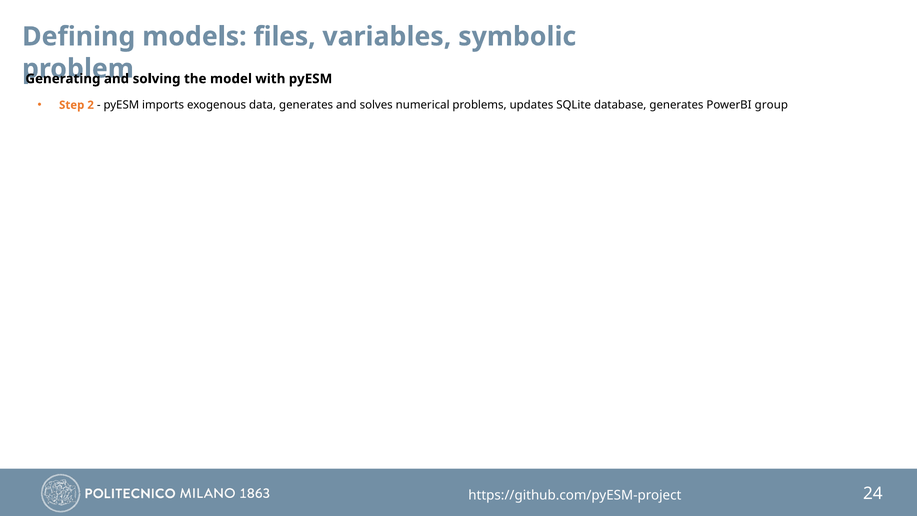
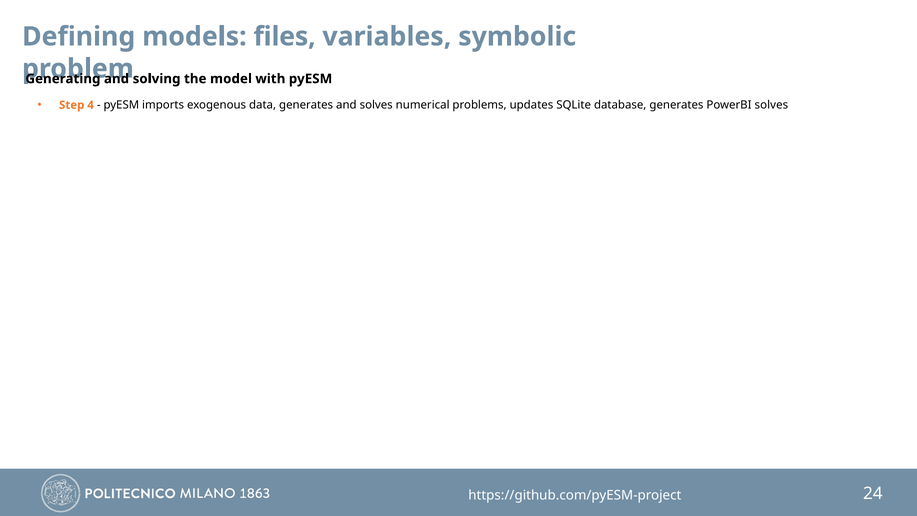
2: 2 -> 4 (91, 105)
PowerBI group: group -> solves (771, 105)
